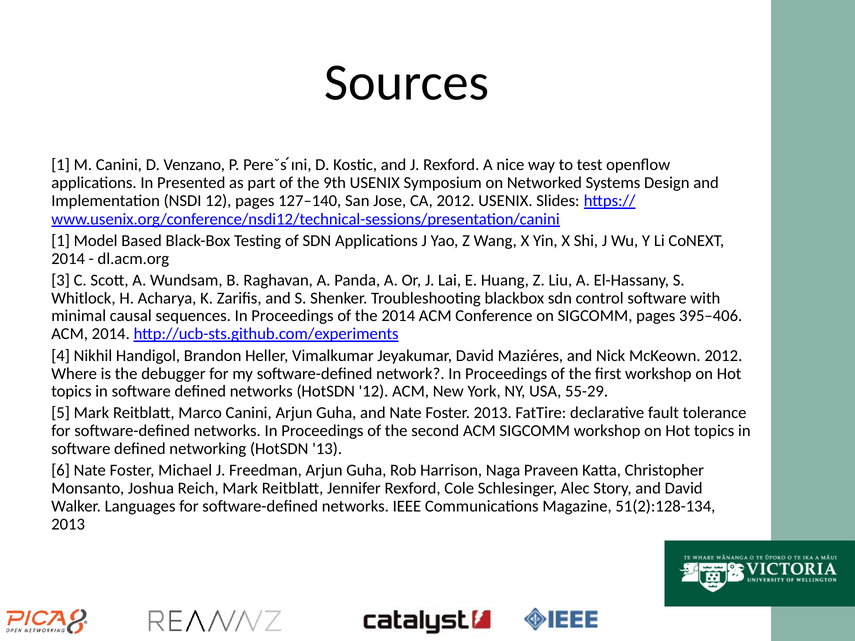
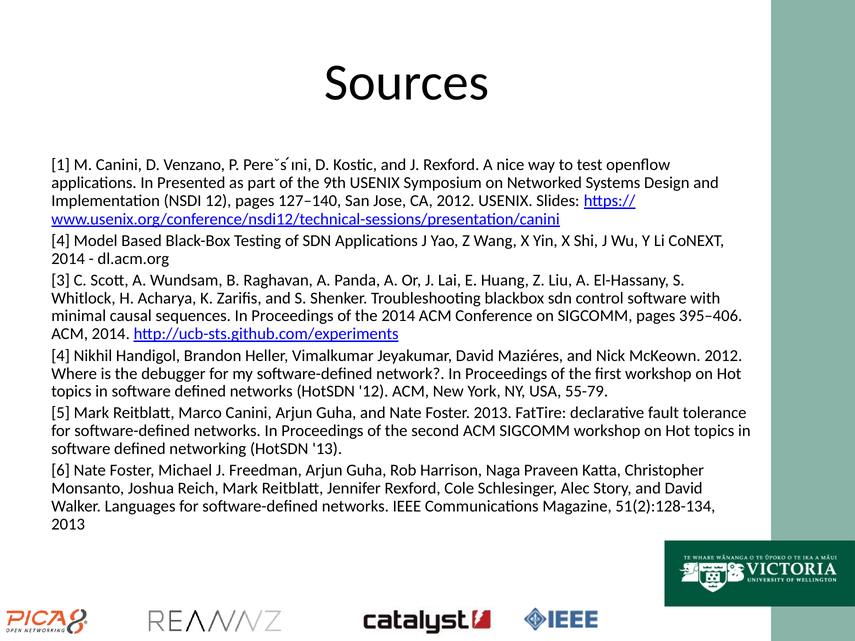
1: 1 -> 4 (61, 241)
55-29: 55-29 -> 55-79 (587, 392)
